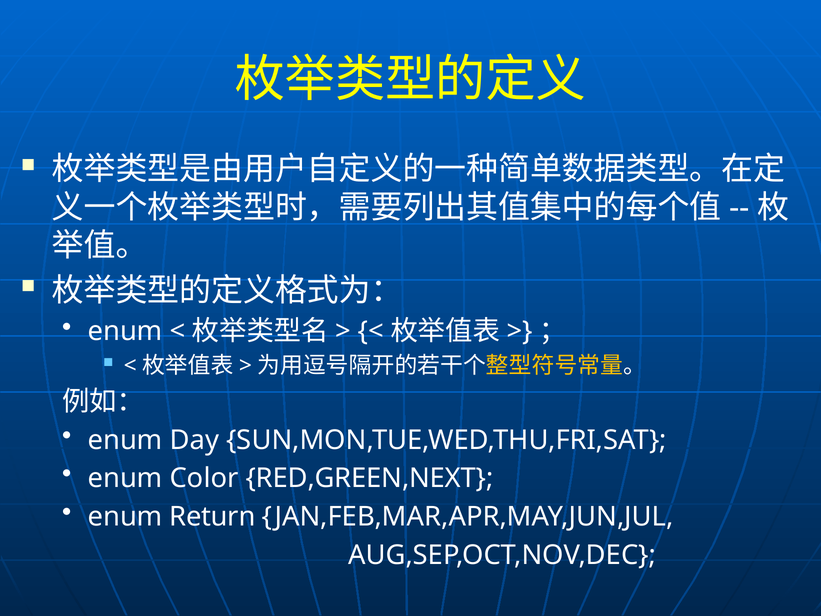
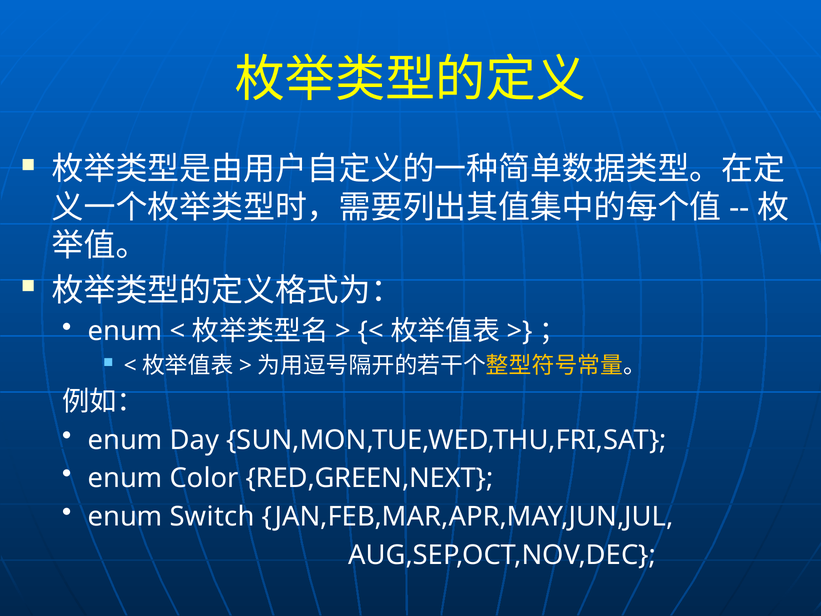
Return: Return -> Switch (212, 516)
